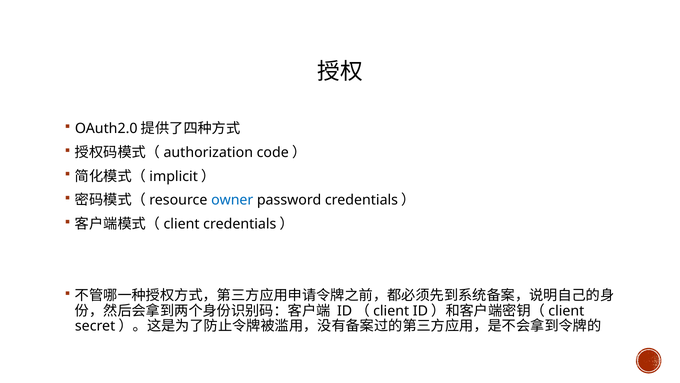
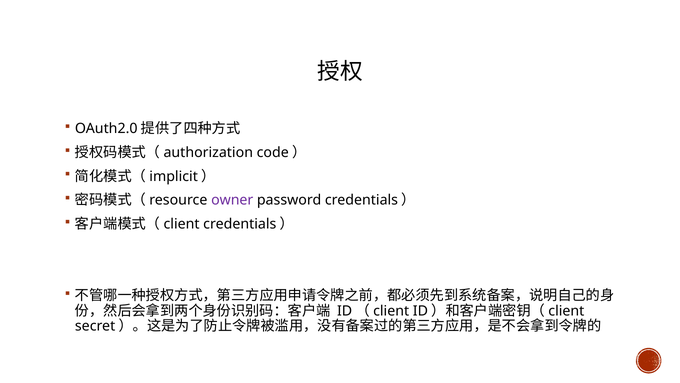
owner colour: blue -> purple (232, 200)
